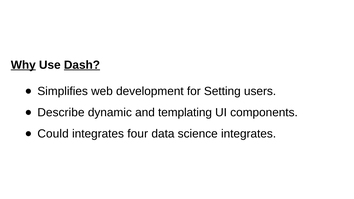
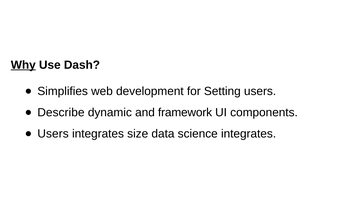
Dash underline: present -> none (82, 65)
templating: templating -> framework (185, 113)
Could: Could -> Users (53, 134)
four: four -> size (138, 134)
